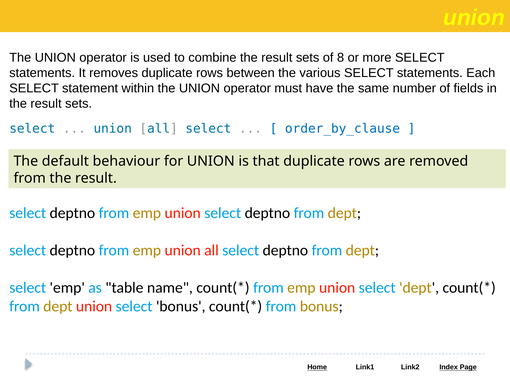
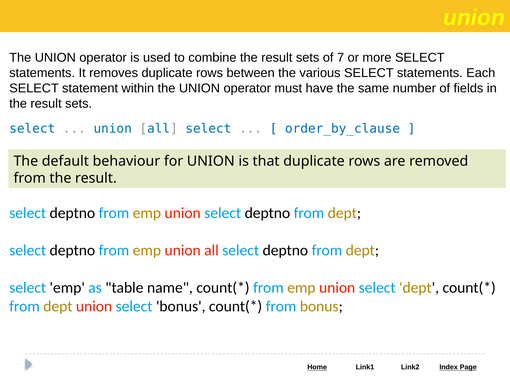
8: 8 -> 7 (341, 58)
